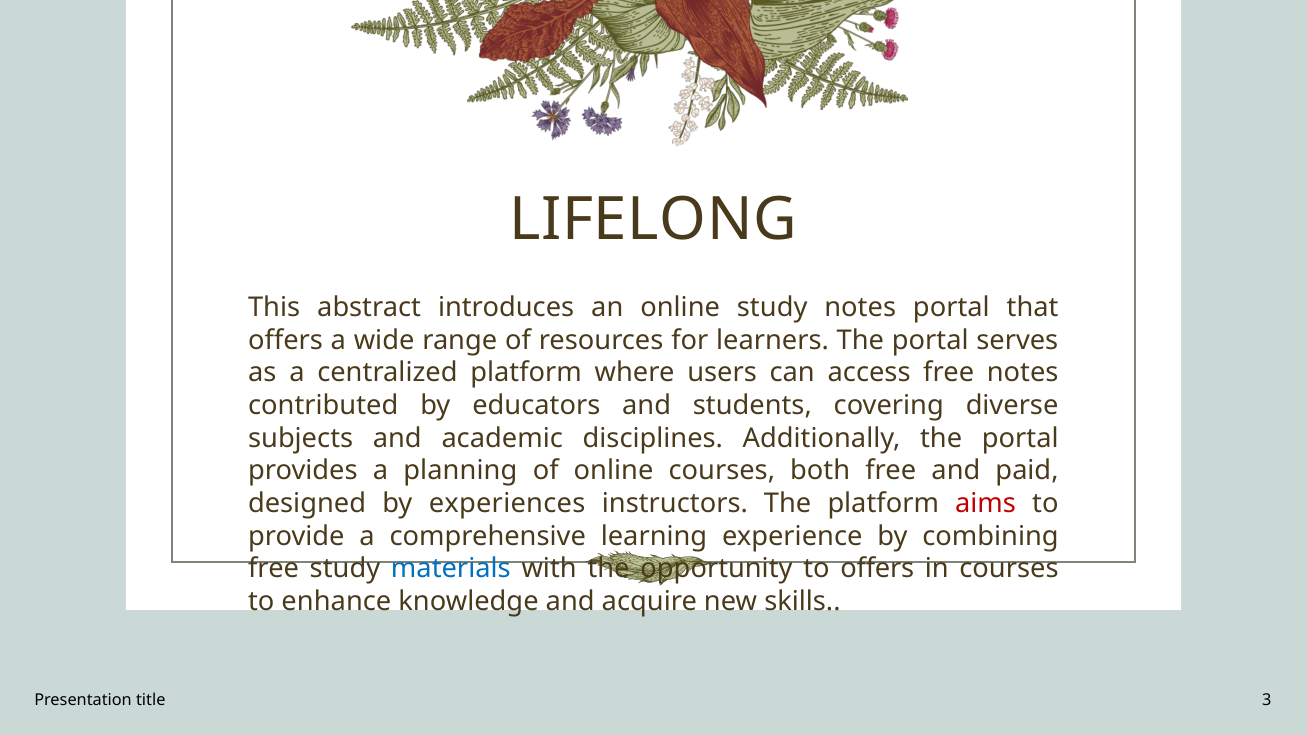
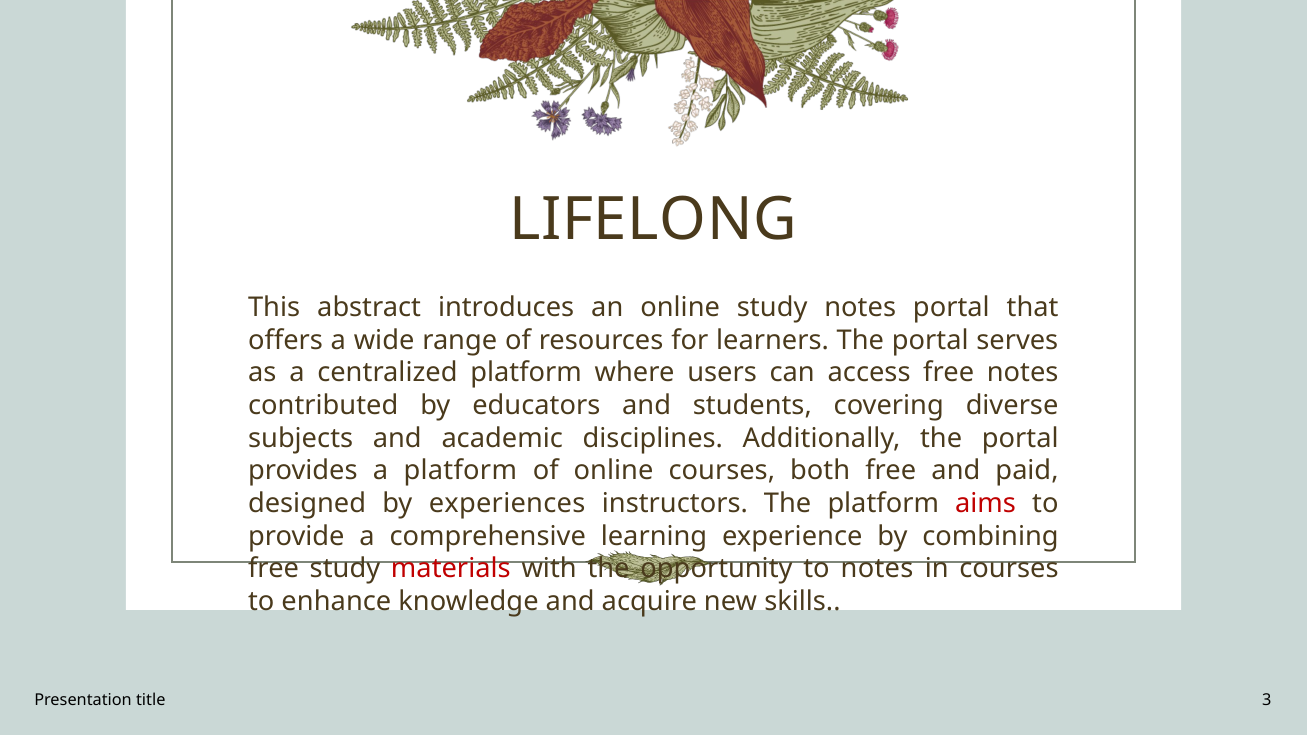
a planning: planning -> platform (460, 471)
materials colour: blue -> red (451, 569)
to offers: offers -> notes (877, 569)
